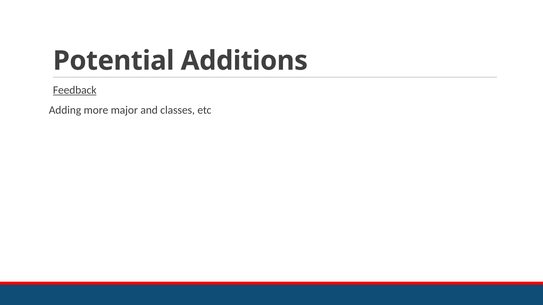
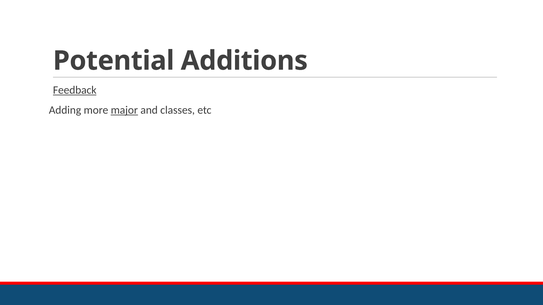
major underline: none -> present (124, 110)
